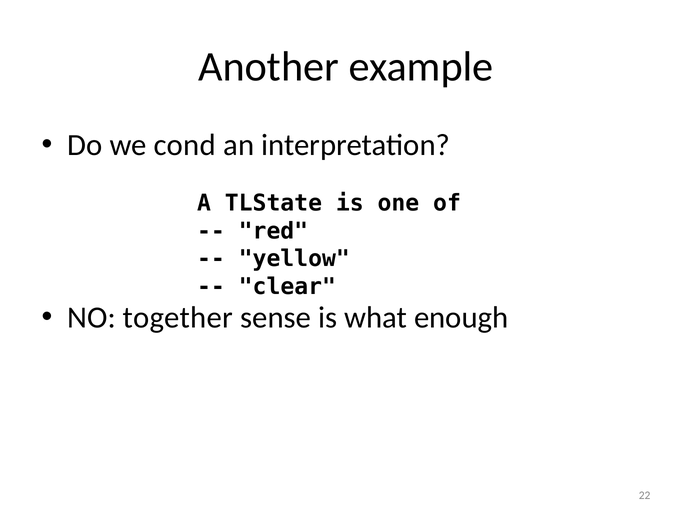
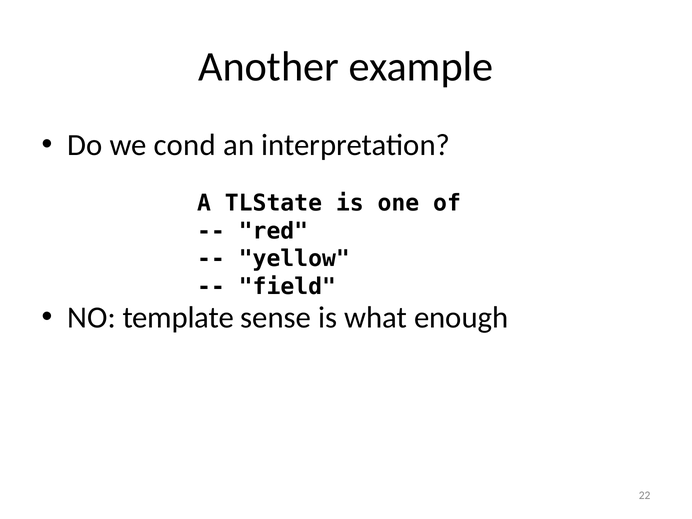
clear: clear -> field (287, 286)
together: together -> template (178, 317)
